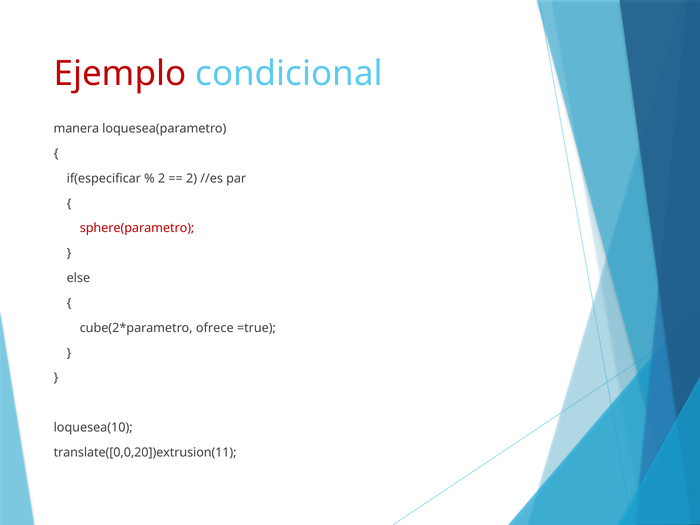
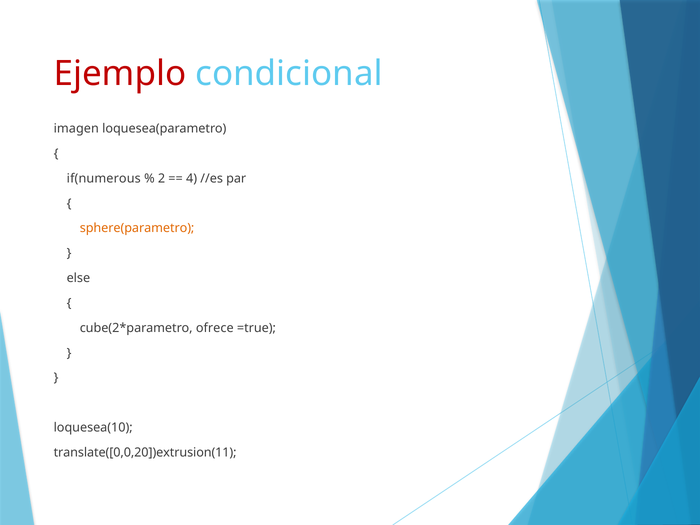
manera: manera -> imagen (76, 129)
if(especificar: if(especificar -> if(numerous (104, 178)
2: 2 -> 4 (192, 178)
sphere(parametro colour: red -> orange (137, 228)
